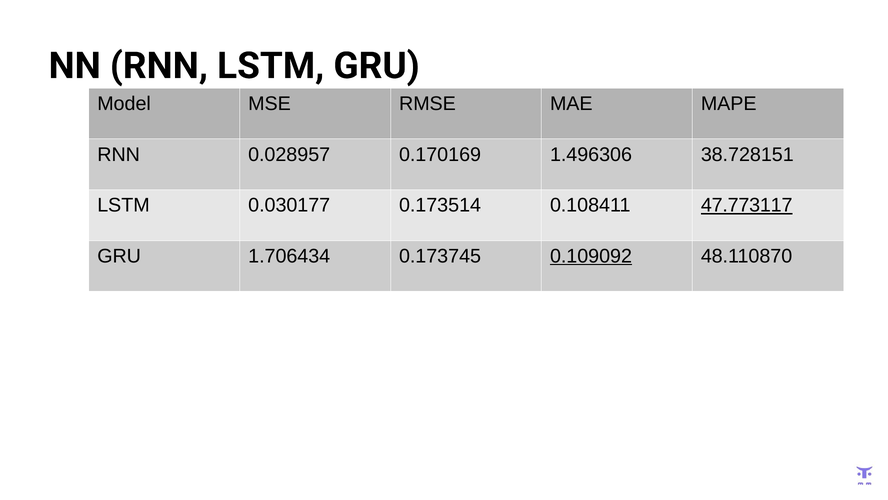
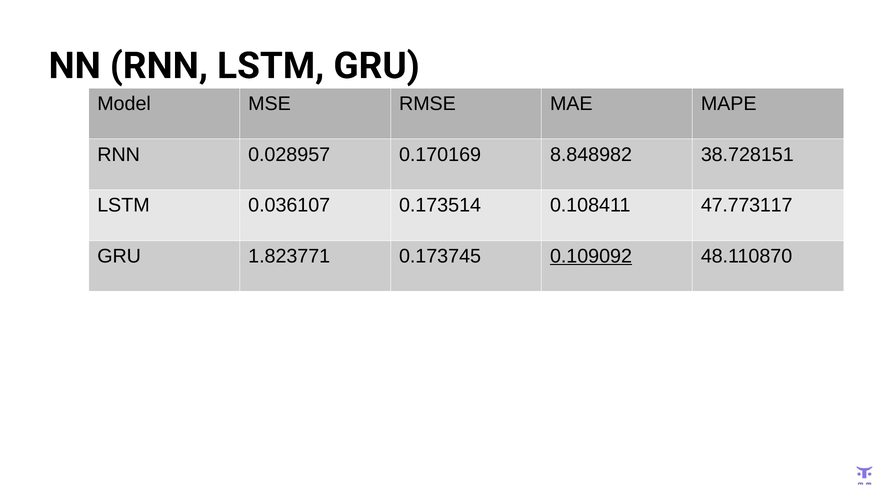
1.496306: 1.496306 -> 8.848982 (591, 154)
0.030177: 0.030177 -> 0.036107 (289, 205)
47.773117 underline: present -> none (747, 205)
1.706434: 1.706434 -> 1.823771 (289, 256)
